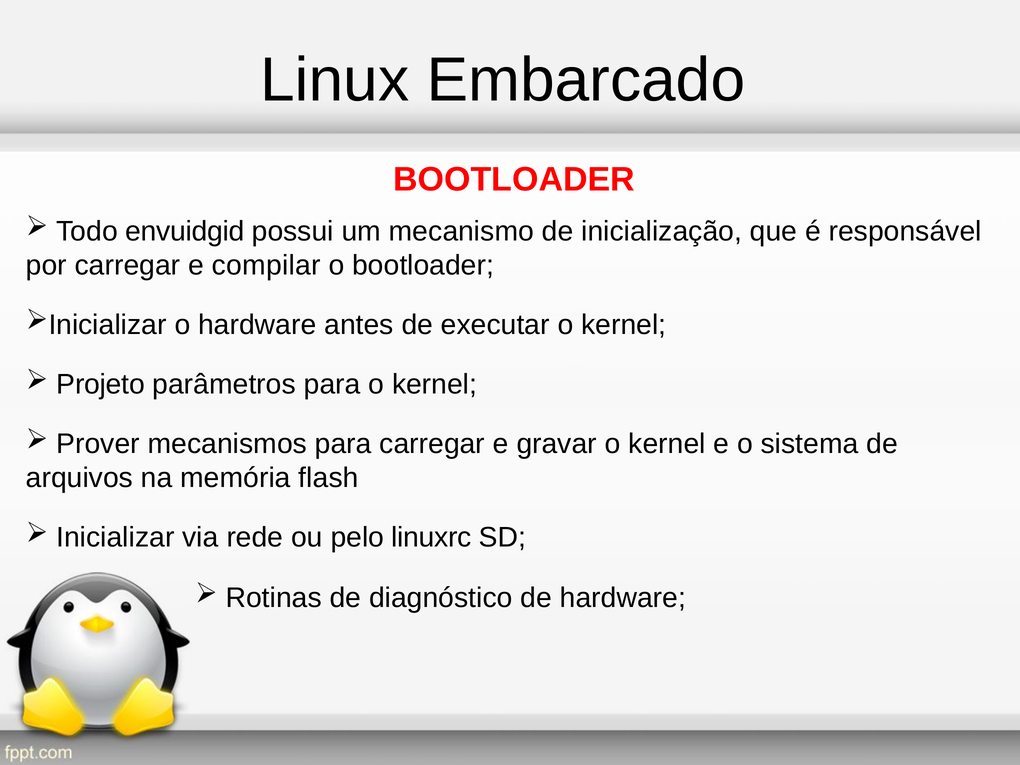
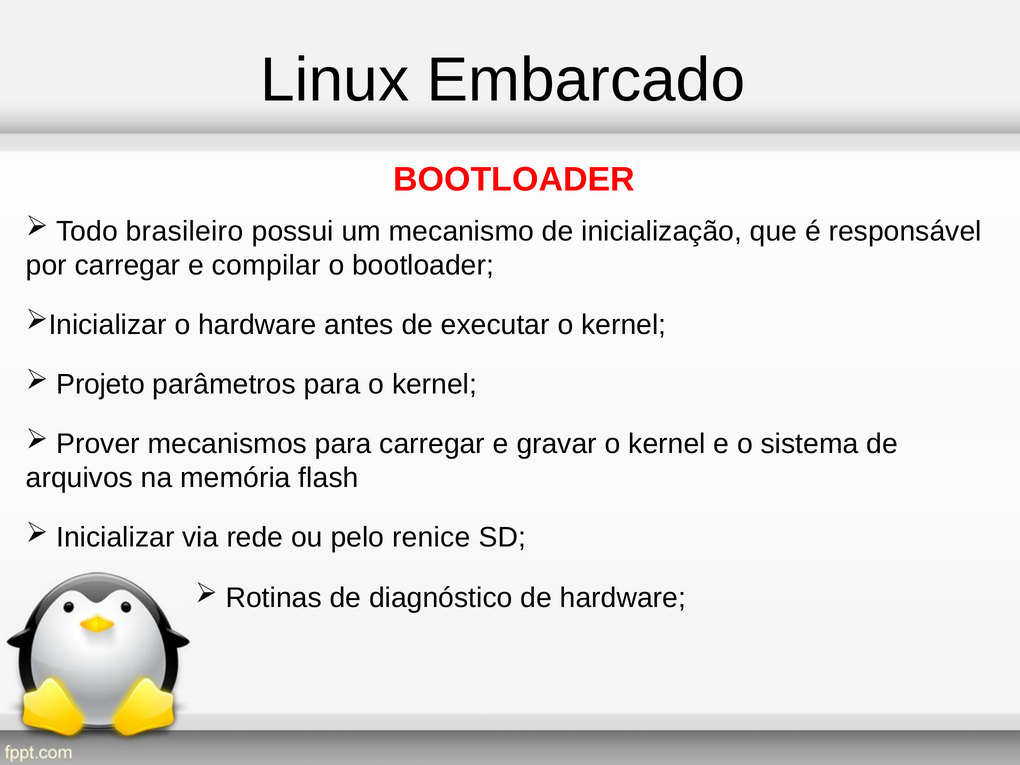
envuidgid: envuidgid -> brasileiro (185, 231)
linuxrc: linuxrc -> renice (431, 537)
